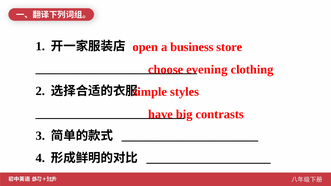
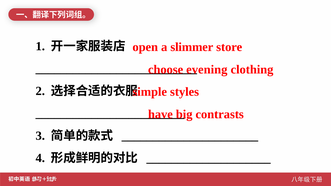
business: business -> slimmer (192, 47)
